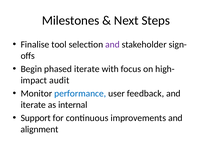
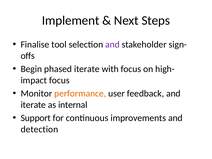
Milestones: Milestones -> Implement (71, 21)
audit: audit -> focus (59, 80)
performance colour: blue -> orange (80, 93)
alignment: alignment -> detection (39, 129)
